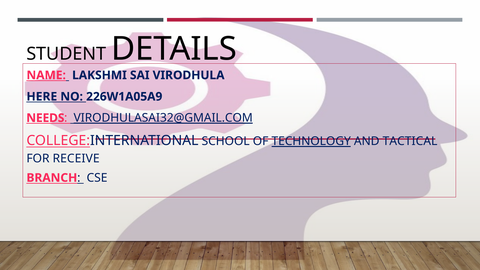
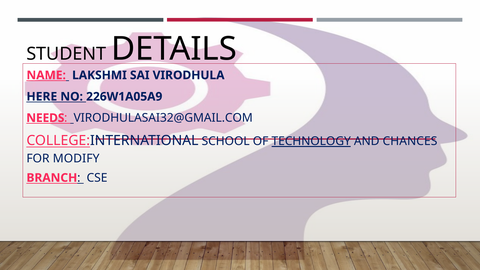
VIRODHULASAI32@GMAIL.COM underline: present -> none (163, 118)
TACTICAL: TACTICAL -> CHANCES (410, 141)
RECEIVE: RECEIVE -> MODIFY (76, 158)
